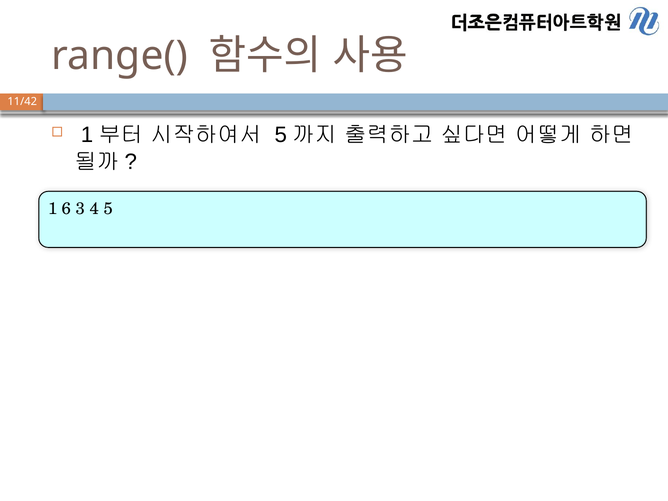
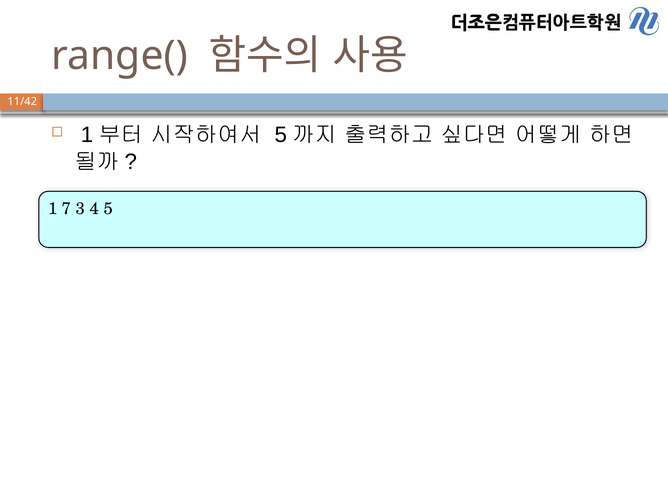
6: 6 -> 7 (67, 209)
